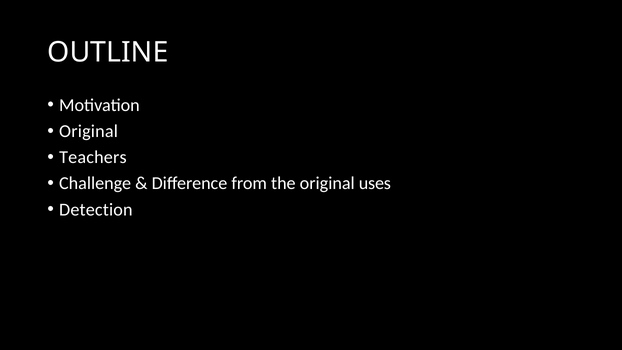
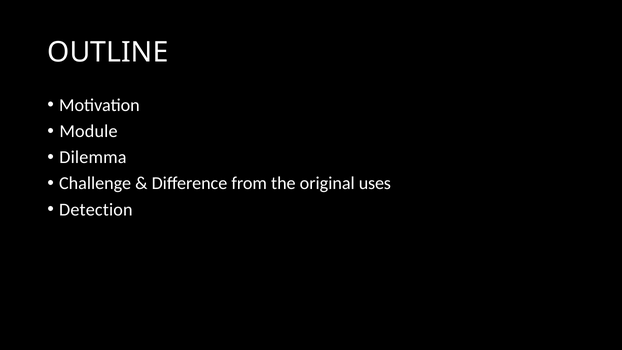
Original: Original -> Module (89, 131)
Teachers: Teachers -> Dilemma (93, 157)
